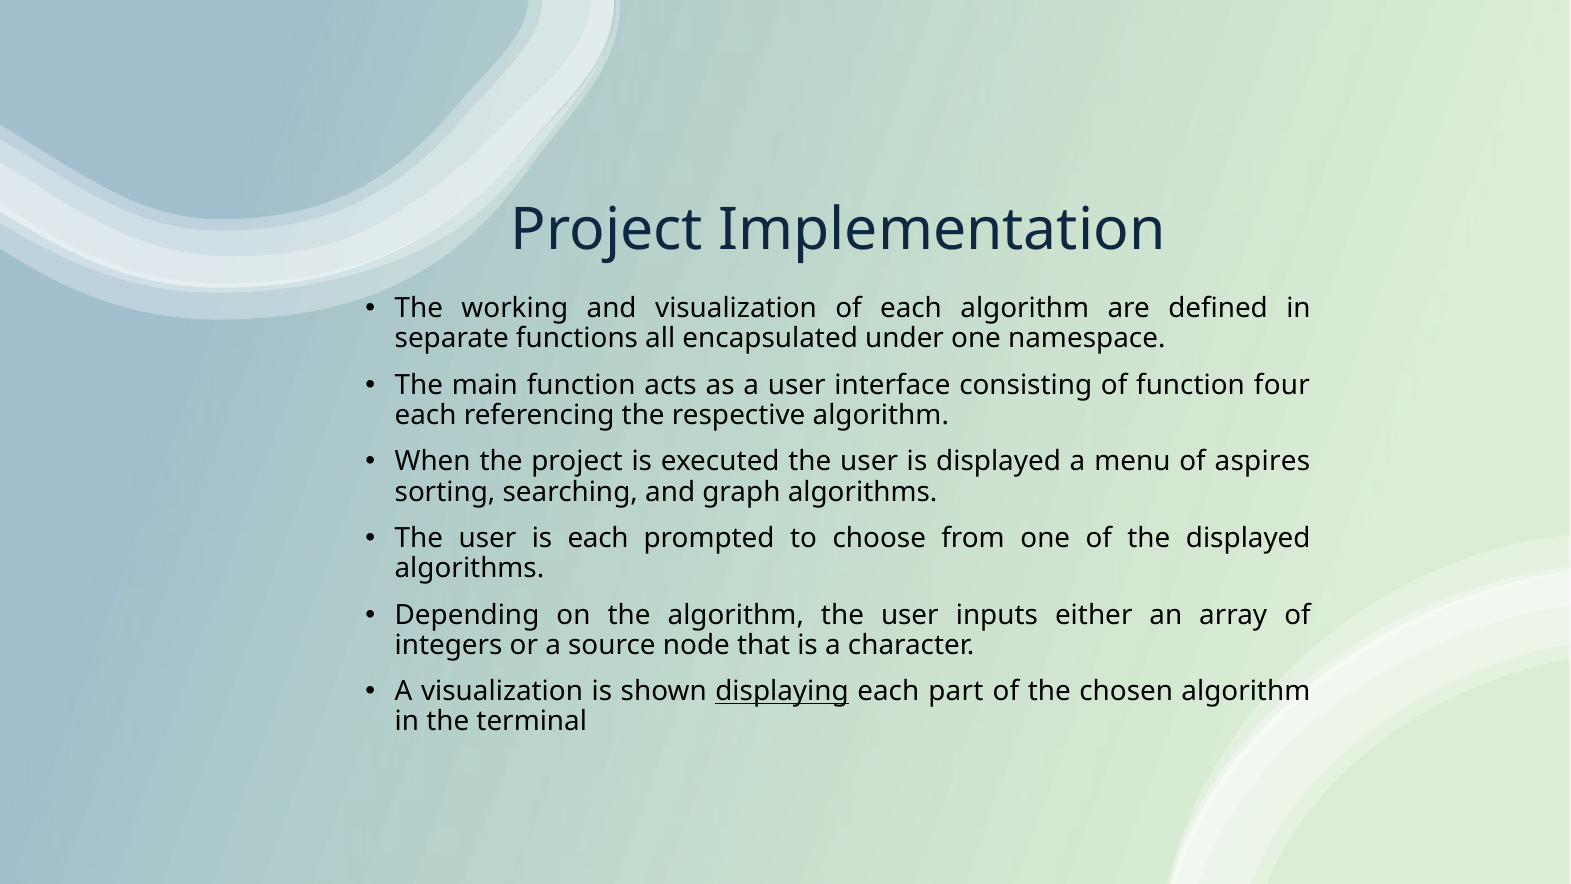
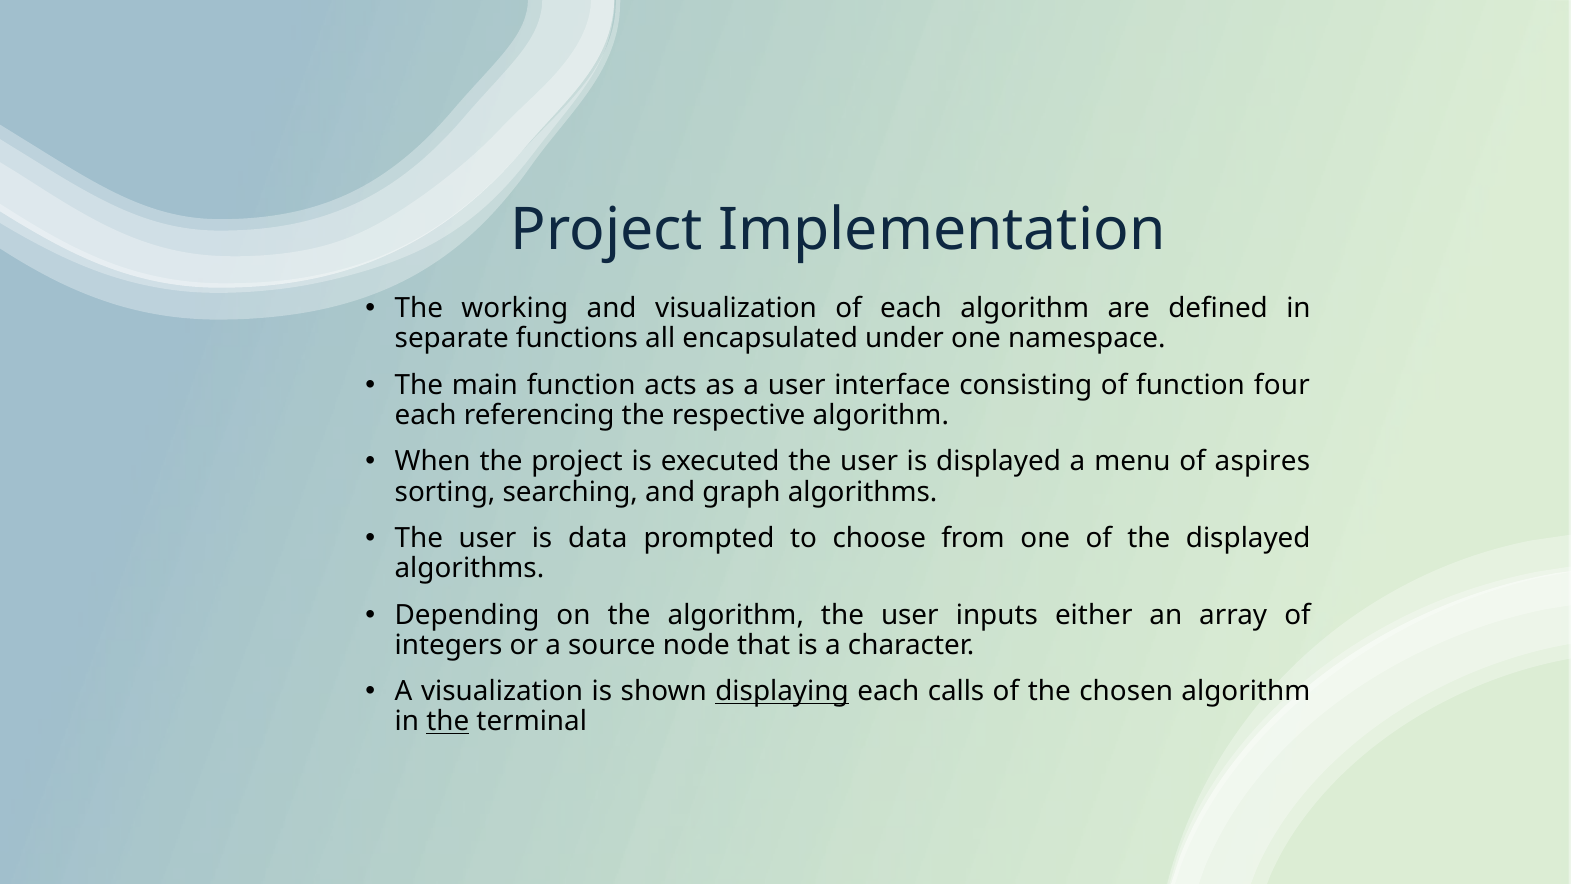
is each: each -> data (598, 538)
part: part -> calls (956, 691)
the underline: none -> present (448, 721)
